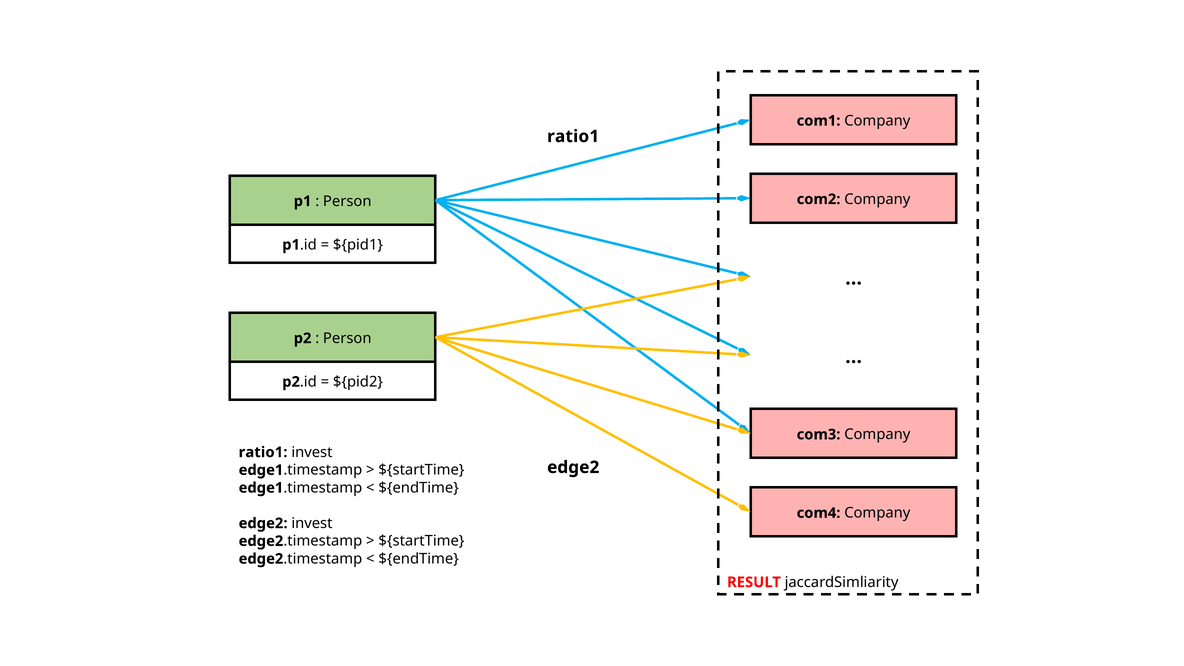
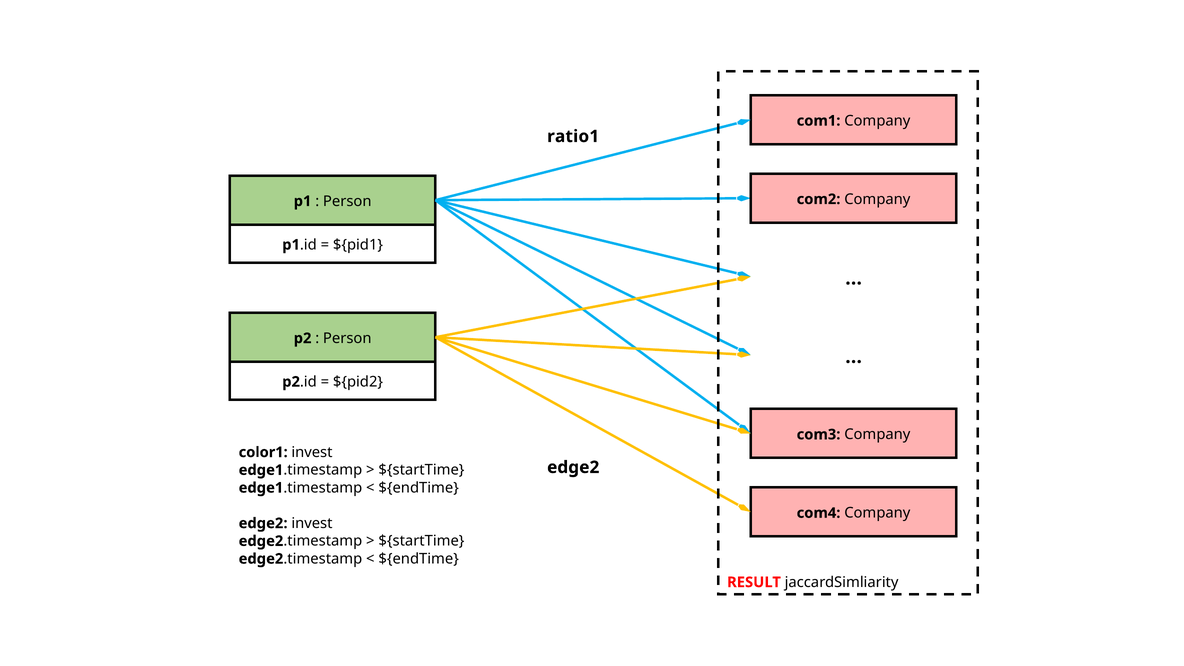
ratio1: ratio1 -> color1 (263, 452)
